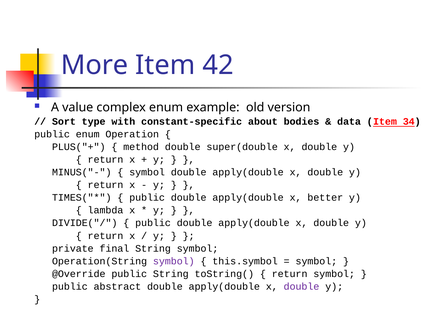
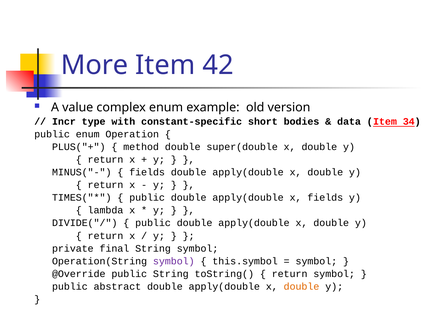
Sort: Sort -> Incr (64, 122)
about: about -> short (263, 122)
symbol: symbol -> fields (147, 172)
x better: better -> fields (325, 198)
double colour: purple -> orange (301, 287)
